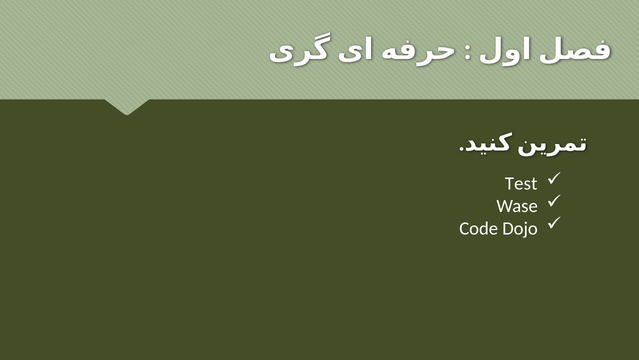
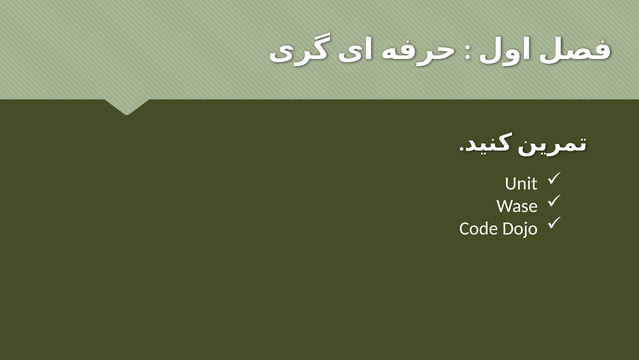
Test: Test -> Unit (521, 183)
